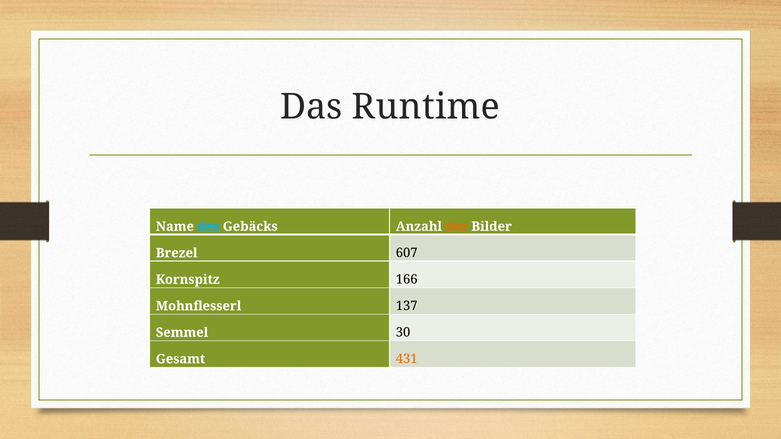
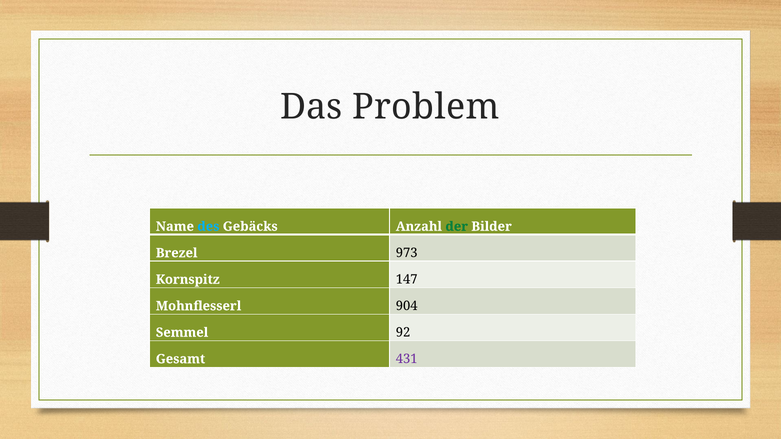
Runtime: Runtime -> Problem (426, 107)
der colour: orange -> green (457, 227)
607: 607 -> 973 (407, 253)
166: 166 -> 147 (407, 280)
137: 137 -> 904 (407, 306)
30: 30 -> 92 (403, 333)
431 colour: orange -> purple (407, 359)
